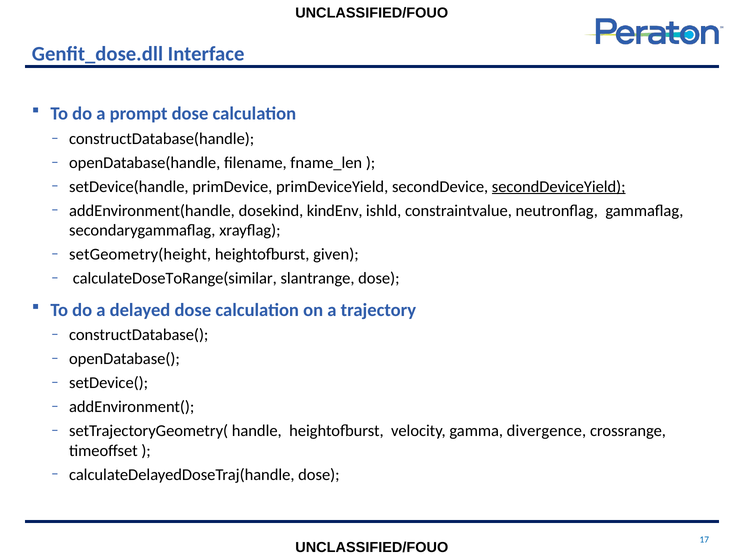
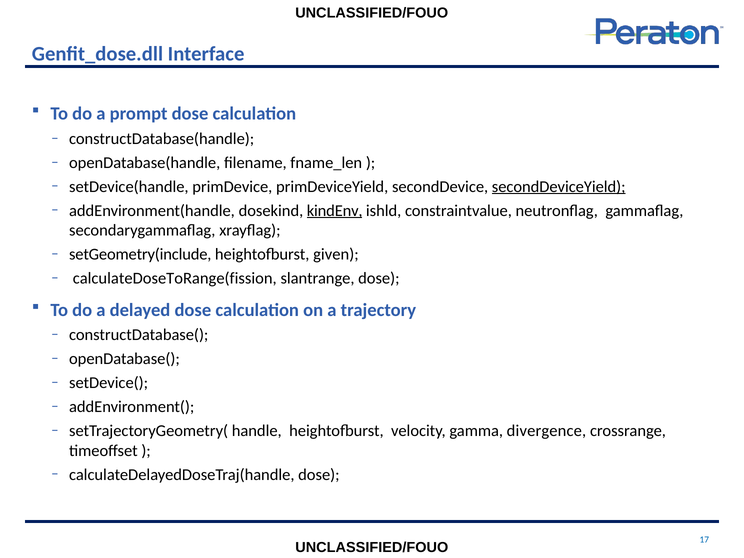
kindEnv underline: none -> present (335, 211)
setGeometry(height: setGeometry(height -> setGeometry(include (140, 254)
calculateDoseToRange(similar: calculateDoseToRange(similar -> calculateDoseToRange(fission (175, 278)
